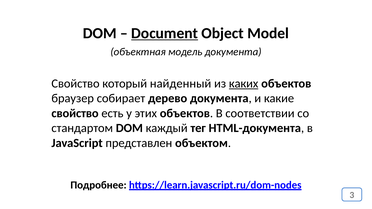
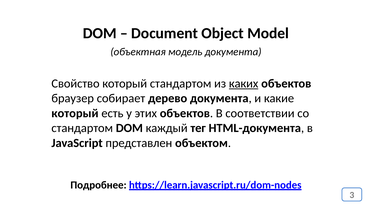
Document underline: present -> none (165, 33)
который найденный: найденный -> стандартом (181, 84)
свойство: свойство -> который (75, 113)
